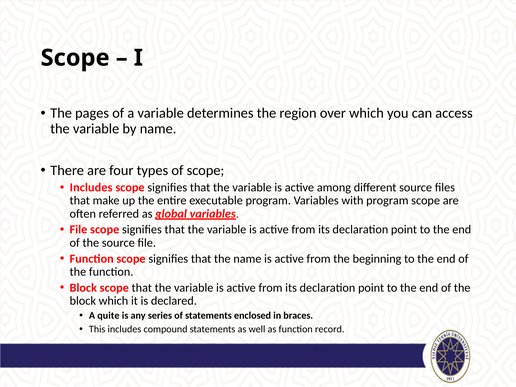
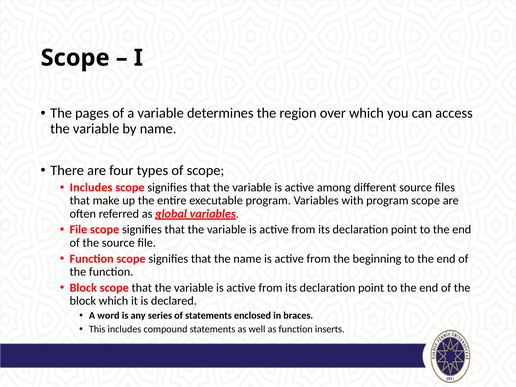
quite: quite -> word (108, 316)
record: record -> inserts (330, 329)
